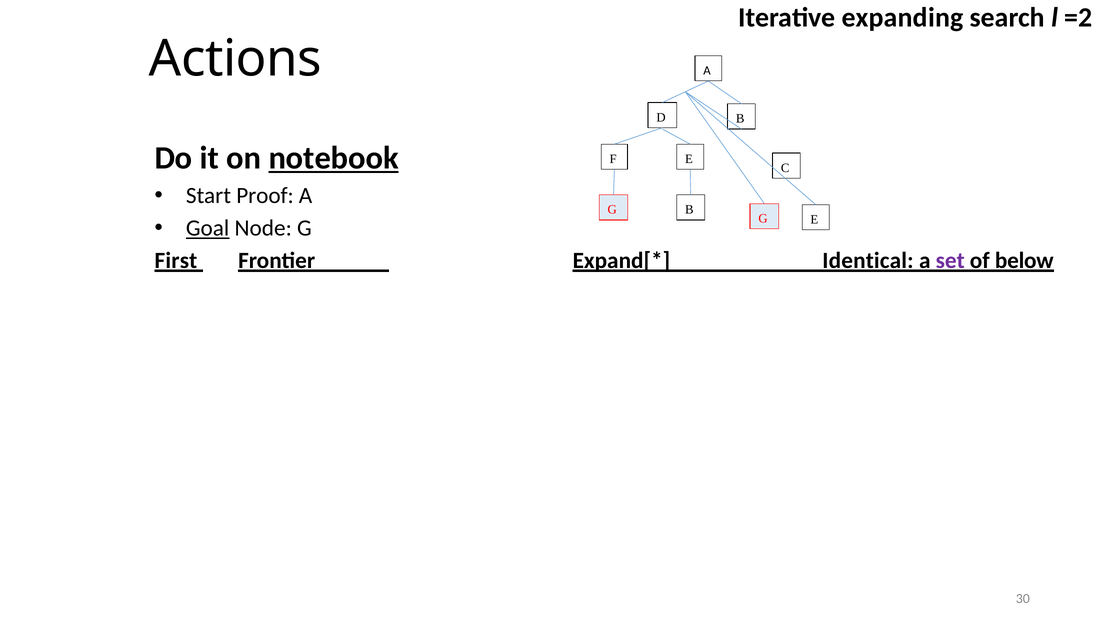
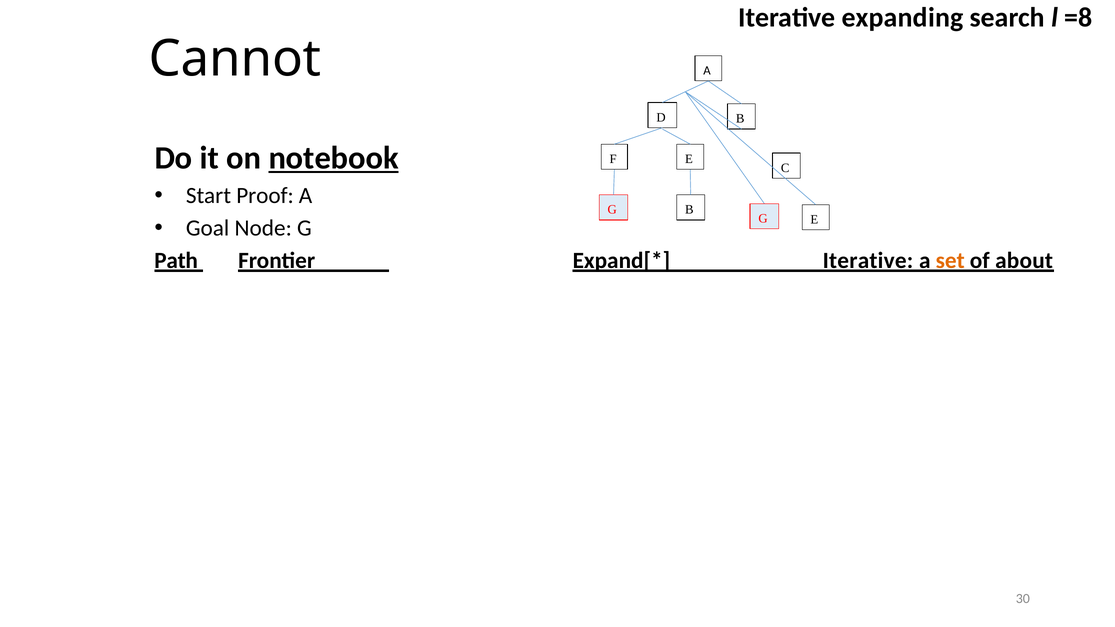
=2: =2 -> =8 (1078, 17)
Actions: Actions -> Cannot (235, 59)
Goal underline: present -> none (208, 228)
First: First -> Path (176, 261)
Identical: Identical -> Iterative (868, 261)
set colour: purple -> orange (950, 261)
below: below -> about (1024, 261)
